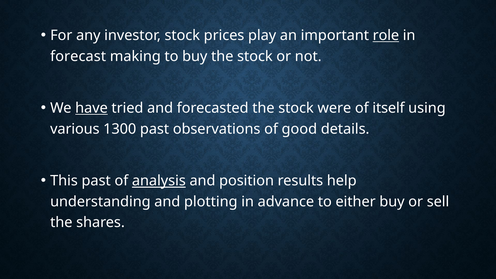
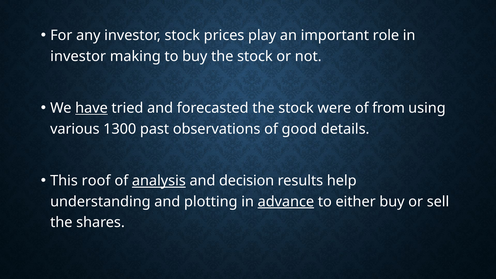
role underline: present -> none (386, 35)
forecast: forecast -> investor (78, 56)
itself: itself -> from (389, 108)
This past: past -> roof (96, 181)
position: position -> decision (247, 181)
advance underline: none -> present (286, 202)
